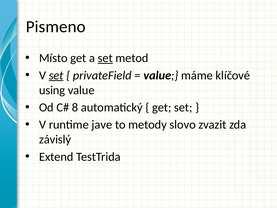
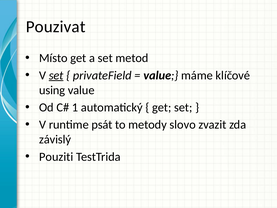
Pismeno: Pismeno -> Pouzivat (56, 27)
set underline: present -> none (105, 58)
8: 8 -> 1 (75, 107)
jave: jave -> psát (102, 125)
Extend: Extend -> Pouziti (56, 157)
